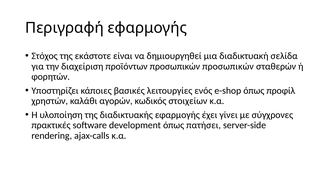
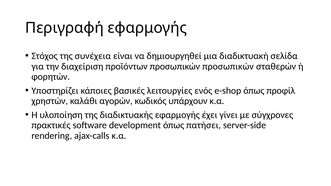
εκάστοτε: εκάστοτε -> συνέχεια (93, 56)
στοιχείων: στοιχείων -> υπάρχουν (188, 101)
